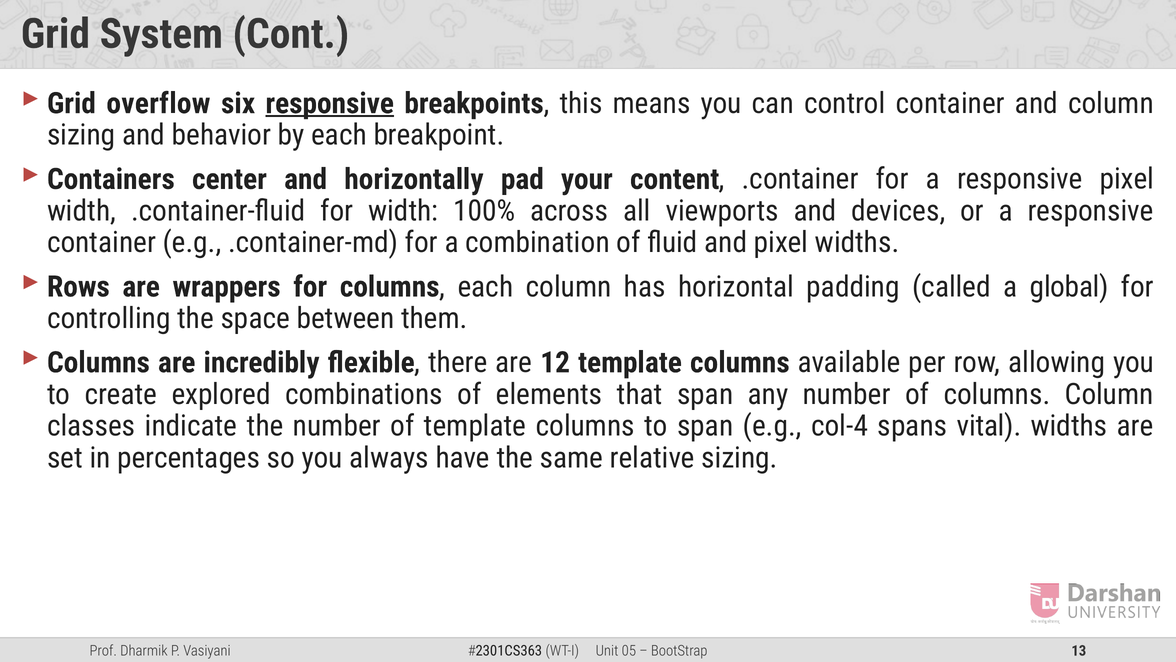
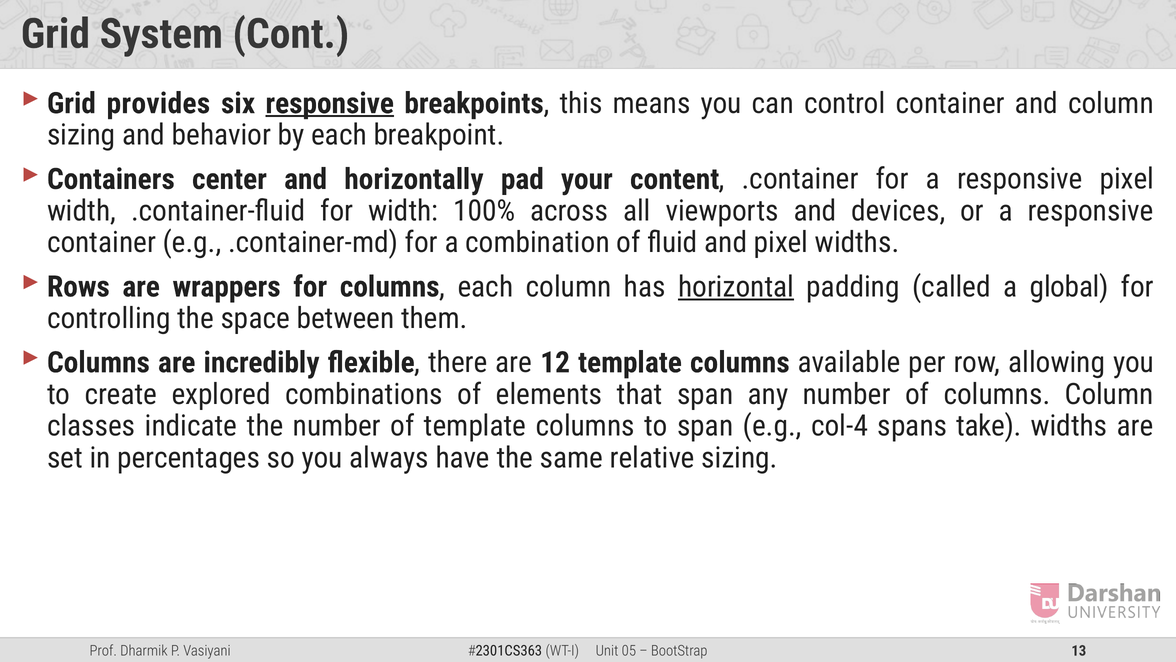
overflow: overflow -> provides (158, 103)
horizontal underline: none -> present (736, 287)
vital: vital -> take (989, 426)
